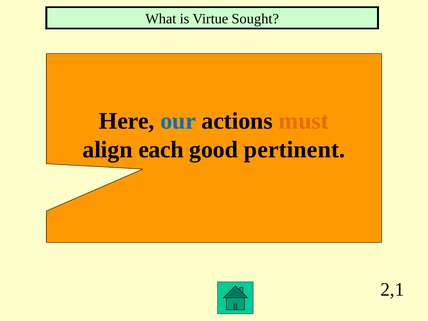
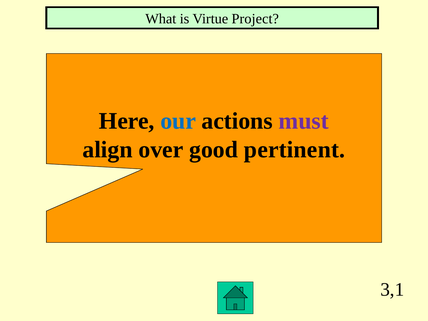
Sought: Sought -> Project (255, 19)
must colour: orange -> purple (304, 121)
each: each -> over (161, 150)
2,1: 2,1 -> 3,1 (392, 290)
